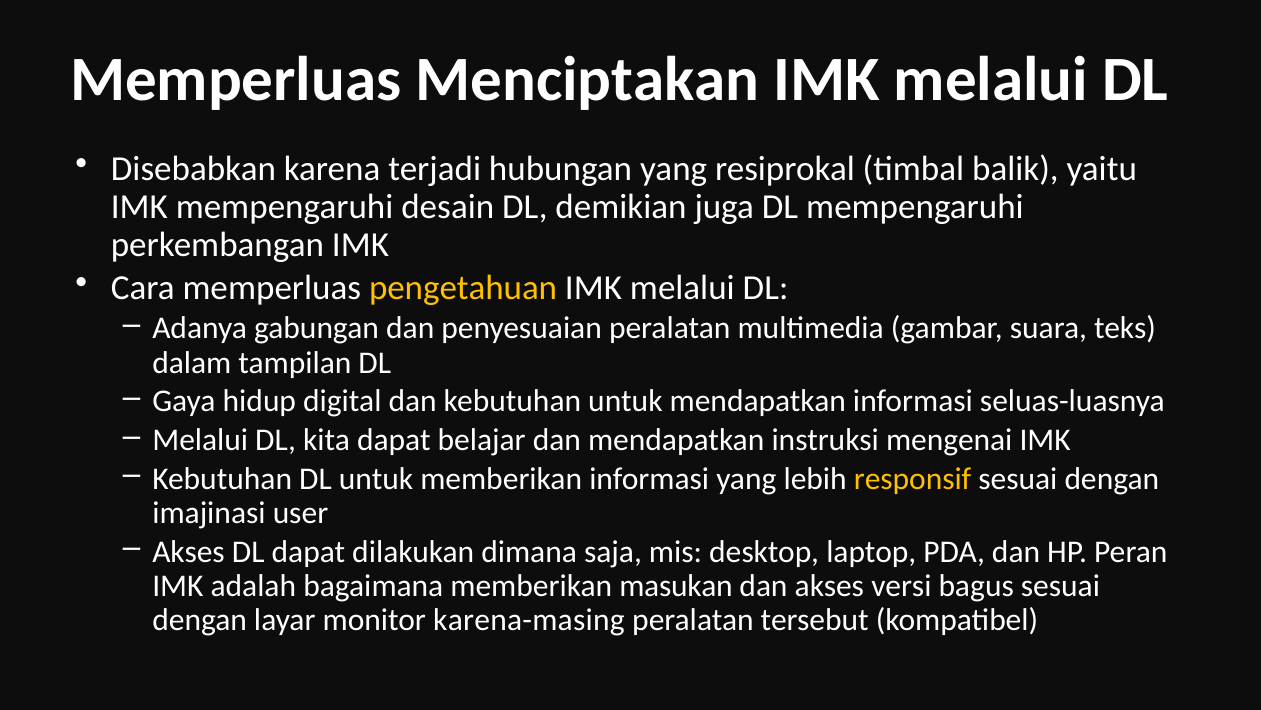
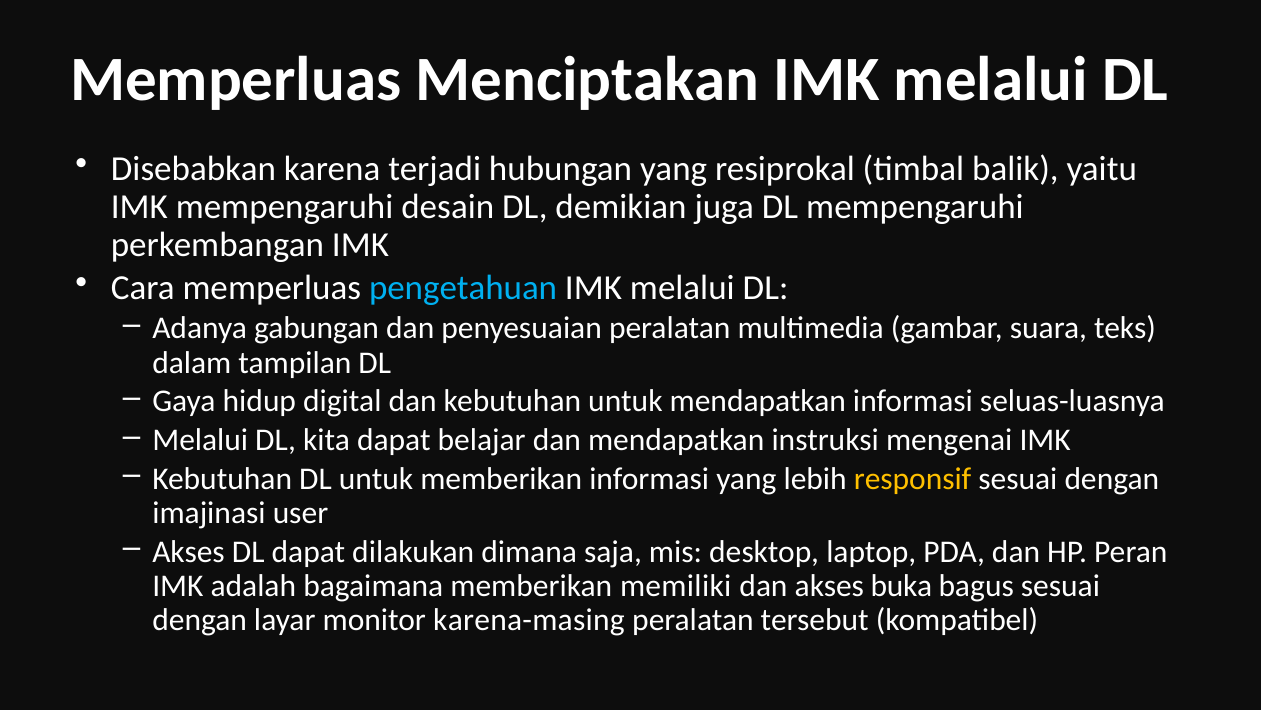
pengetahuan colour: yellow -> light blue (463, 288)
masukan: masukan -> memiliki (676, 586)
versi: versi -> buka (902, 586)
